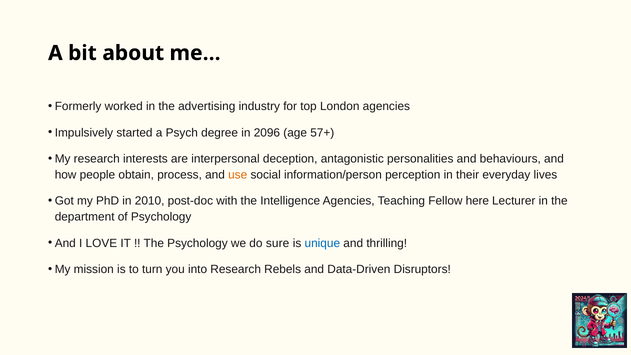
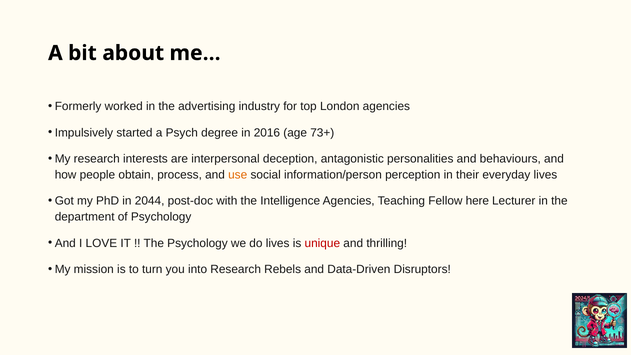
2096: 2096 -> 2016 (267, 133)
57+: 57+ -> 73+ (322, 133)
2010: 2010 -> 2044 (150, 201)
do sure: sure -> lives (278, 243)
unique colour: blue -> red (322, 243)
